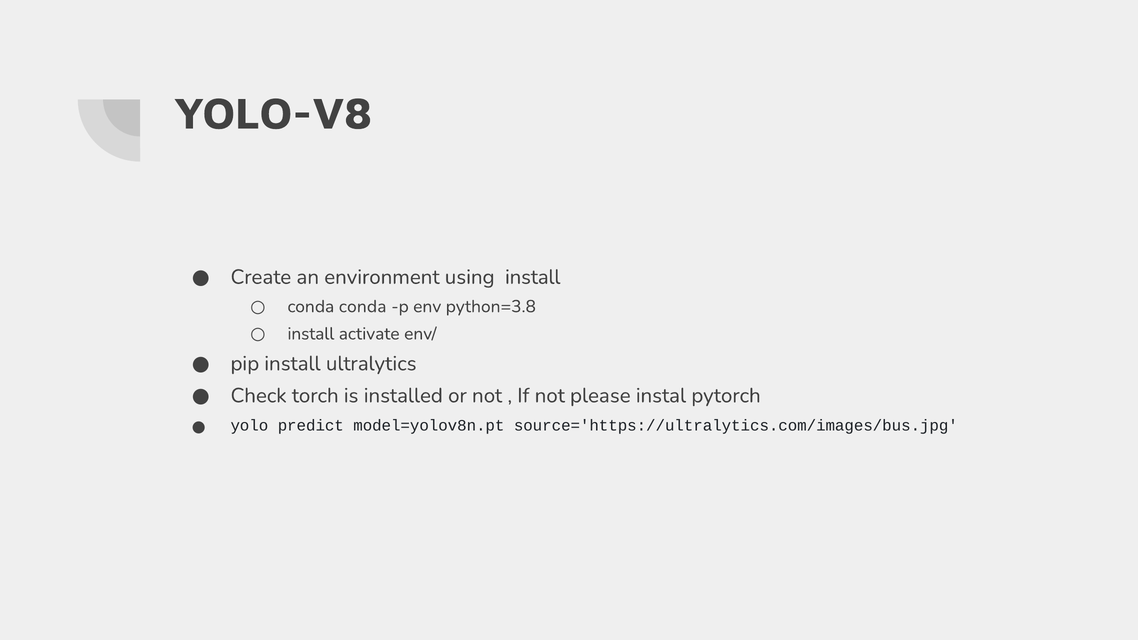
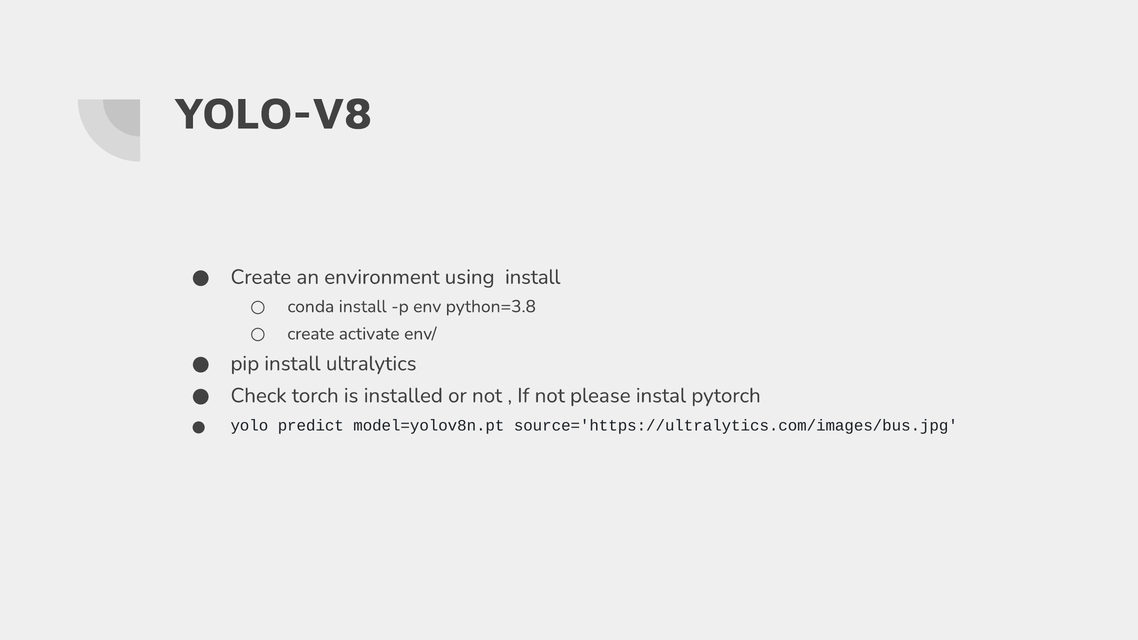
conda conda: conda -> install (363, 307)
install: install -> create (311, 334)
